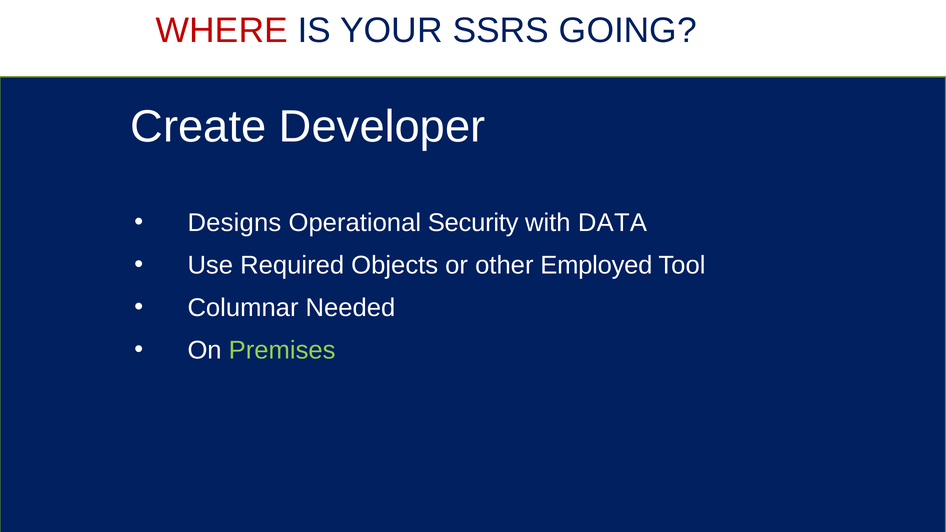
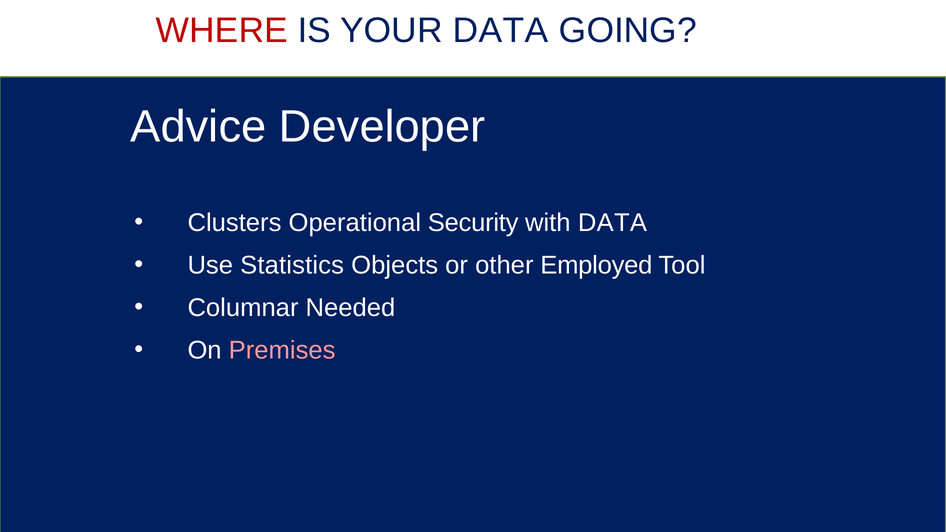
YOUR SSRS: SSRS -> DATA (501, 30)
Create: Create -> Advice (198, 127)
Designs: Designs -> Clusters (234, 223)
Required: Required -> Statistics (292, 265)
Premises colour: light green -> pink (282, 350)
